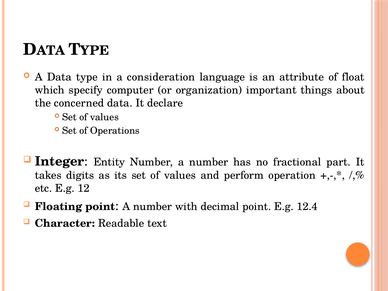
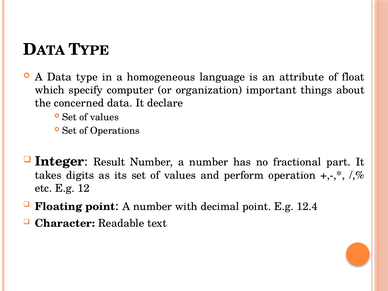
consideration: consideration -> homogeneous (161, 77)
Entity: Entity -> Result (109, 162)
